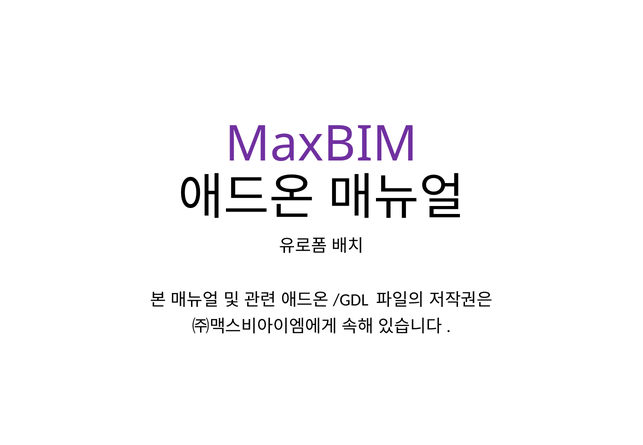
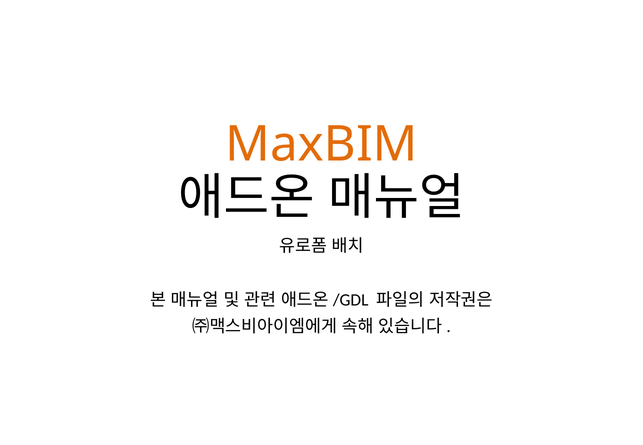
MaxBIM colour: purple -> orange (321, 144)
